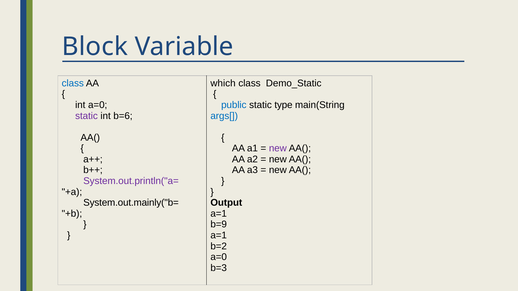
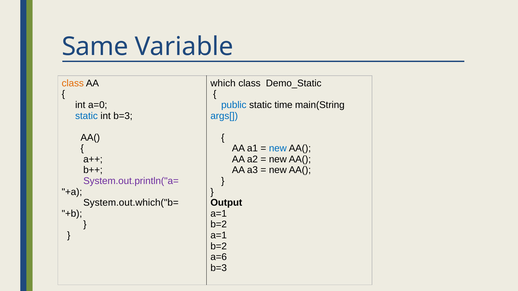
Block: Block -> Same (95, 47)
class colour: blue -> orange (73, 83)
type: type -> time (283, 105)
static colour: purple -> blue (87, 116)
int b=6: b=6 -> b=3 (123, 116)
new colour: purple -> blue (278, 149)
System.out.mainly("b=: System.out.mainly("b= -> System.out.which("b= (131, 203)
b=9: b=9 -> b=2 (219, 225)
a=0: a=0 -> a=6 (219, 257)
